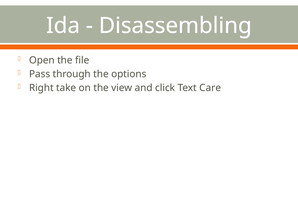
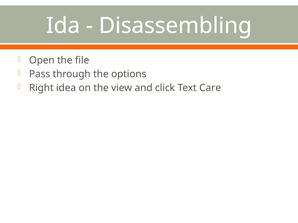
take: take -> idea (66, 88)
